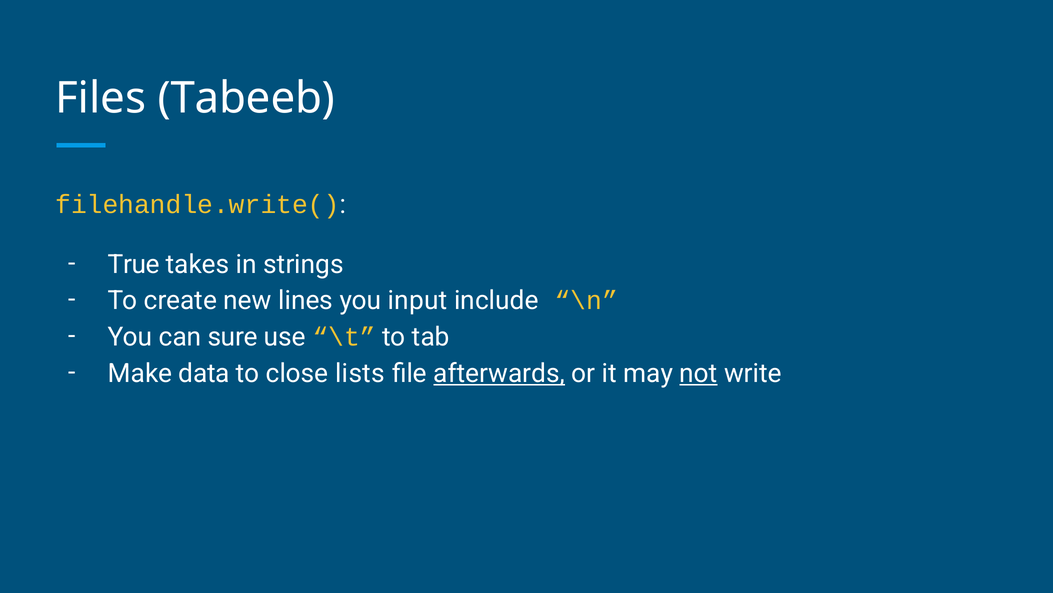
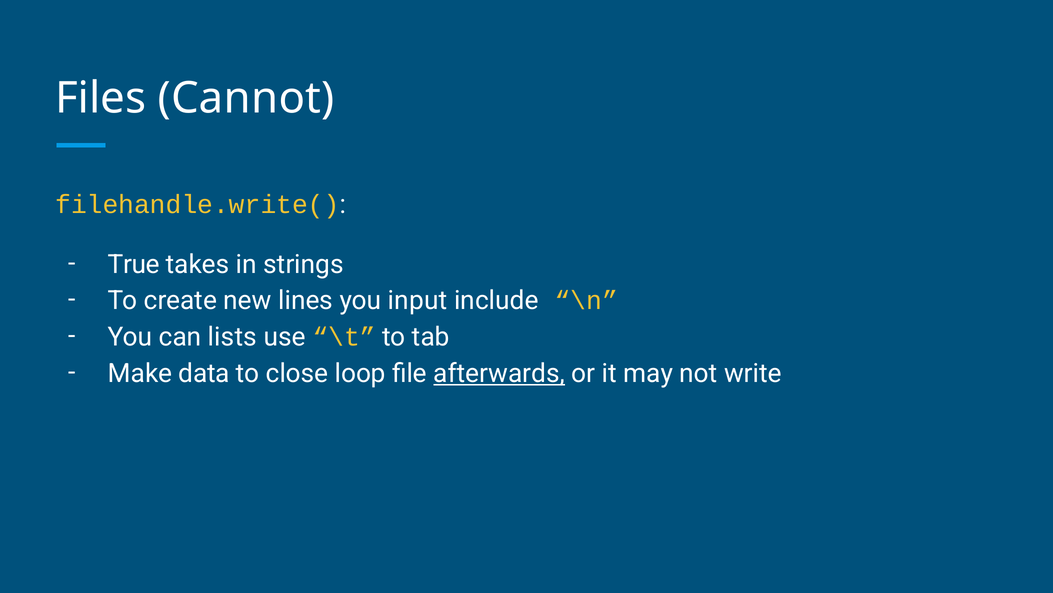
Tabeeb: Tabeeb -> Cannot (246, 98)
sure: sure -> lists (232, 337)
lists: lists -> loop (360, 373)
not underline: present -> none (699, 373)
